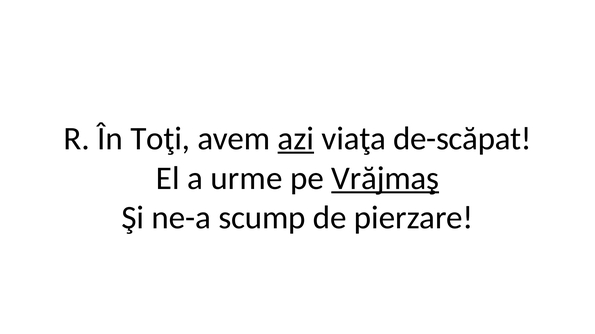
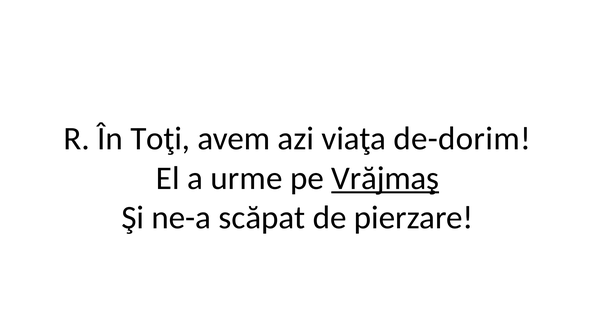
azi underline: present -> none (296, 139)
de-scăpat: de-scăpat -> de-dorim (462, 139)
scump: scump -> scăpat (262, 218)
